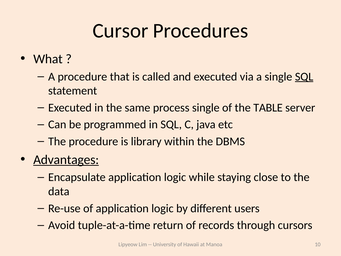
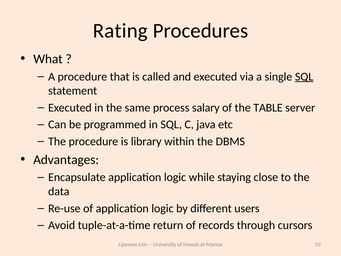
Cursor: Cursor -> Rating (120, 31)
process single: single -> salary (206, 108)
Advantages underline: present -> none (66, 160)
